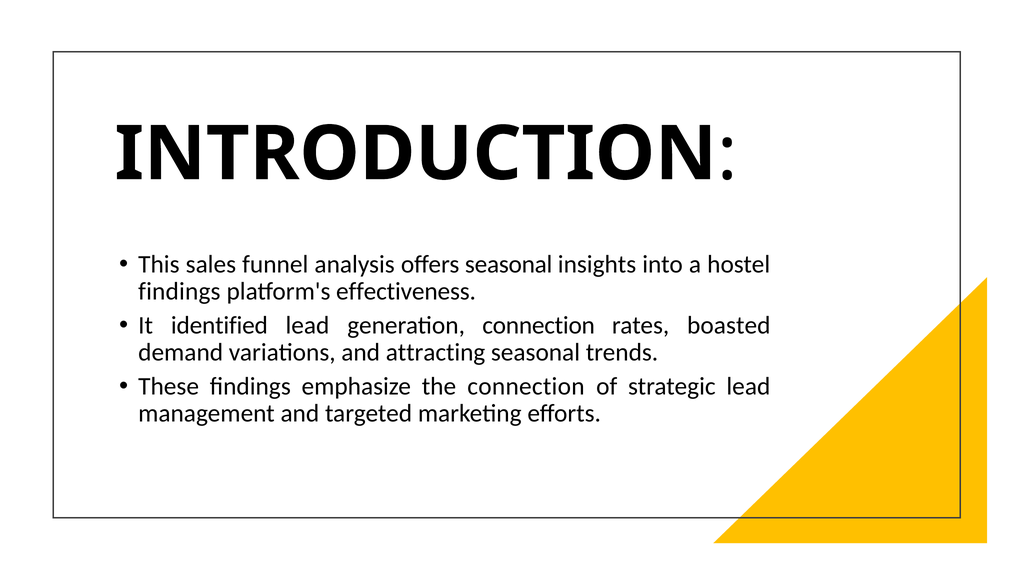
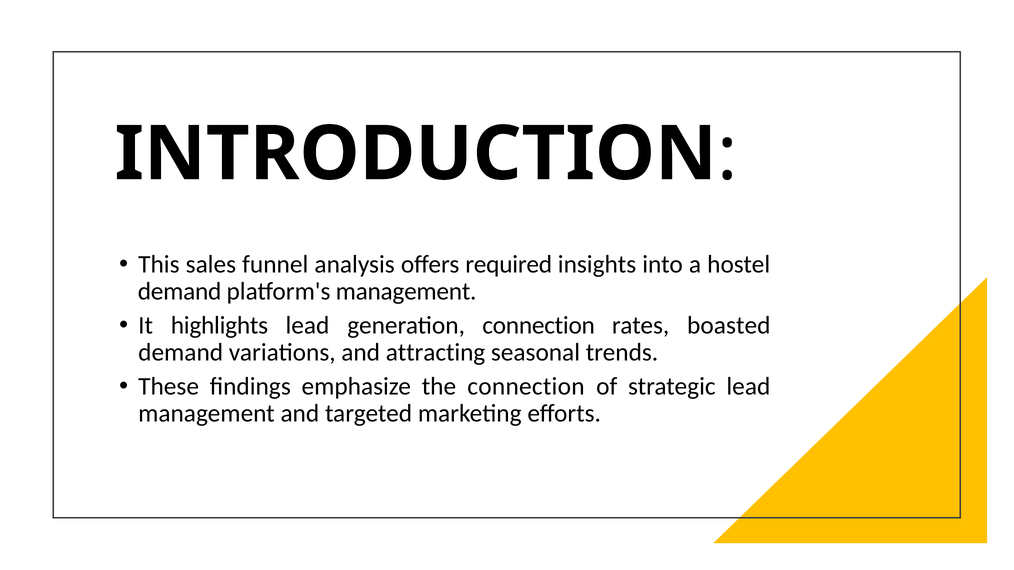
offers seasonal: seasonal -> required (509, 264)
findings: findings -> demand (180, 292)
platform's effectiveness: effectiveness -> management (406, 292)
identified: identified -> highlights (219, 325)
